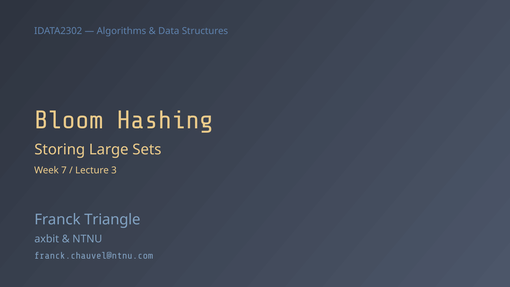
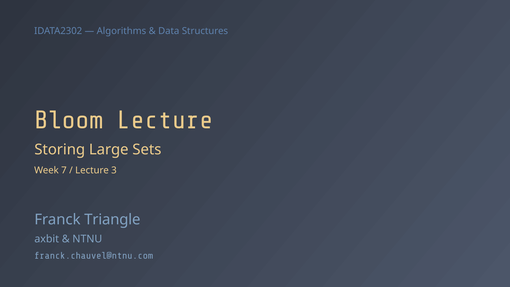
Bloom Hashing: Hashing -> Lecture (165, 120)
